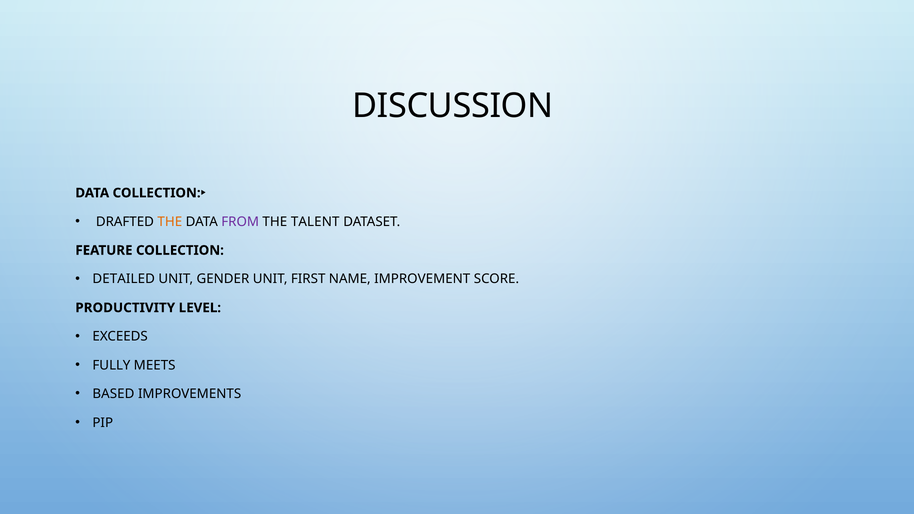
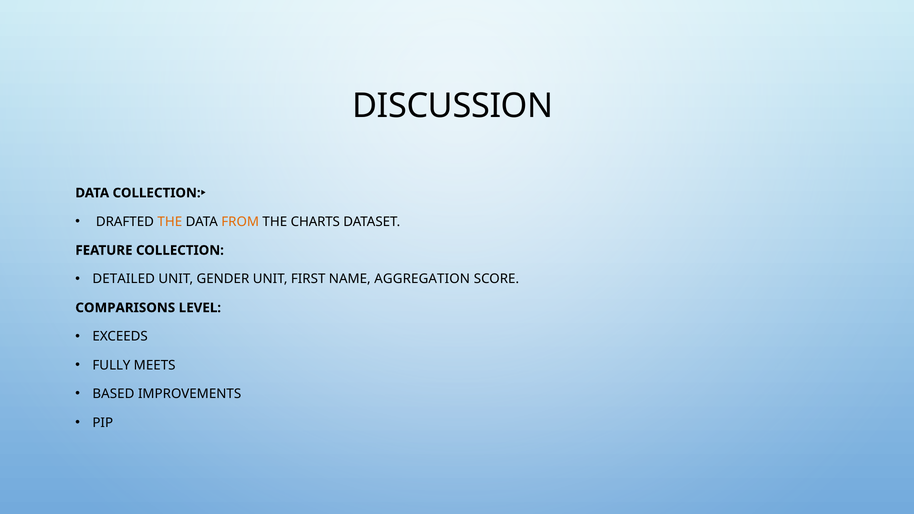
FROM colour: purple -> orange (240, 222)
TALENT: TALENT -> CHARTS (315, 222)
IMPROVEMENT: IMPROVEMENT -> AGGREGATION (422, 279)
PRODUCTIVITY: PRODUCTIVITY -> COMPARISONS (125, 308)
